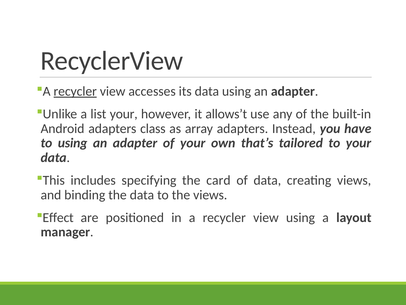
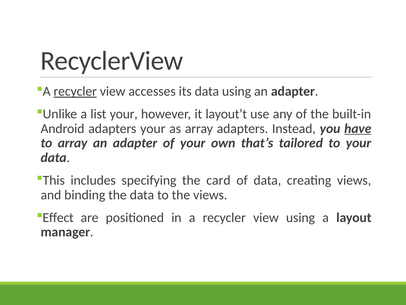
allows’t: allows’t -> layout’t (226, 114)
adapters class: class -> your (153, 128)
have underline: none -> present (358, 128)
to using: using -> array (73, 143)
